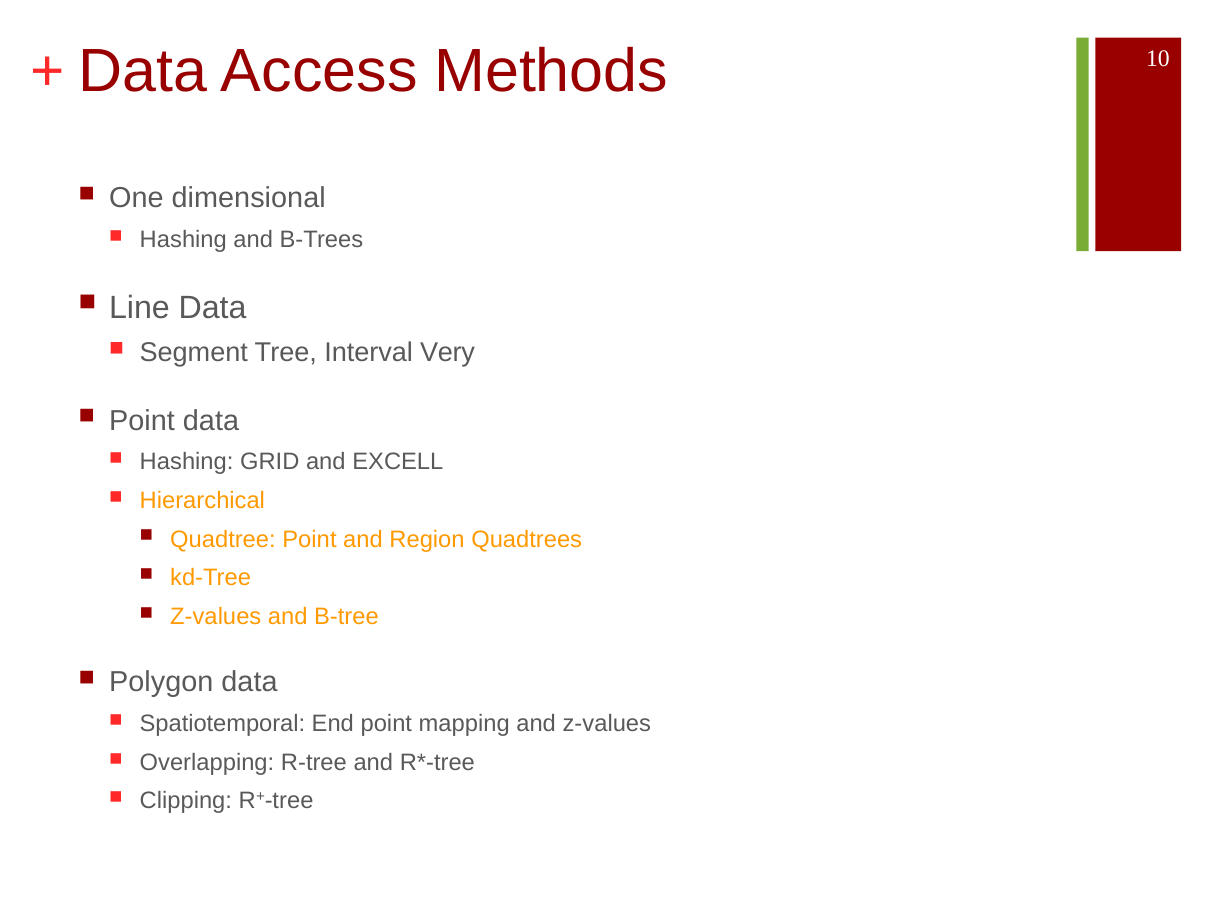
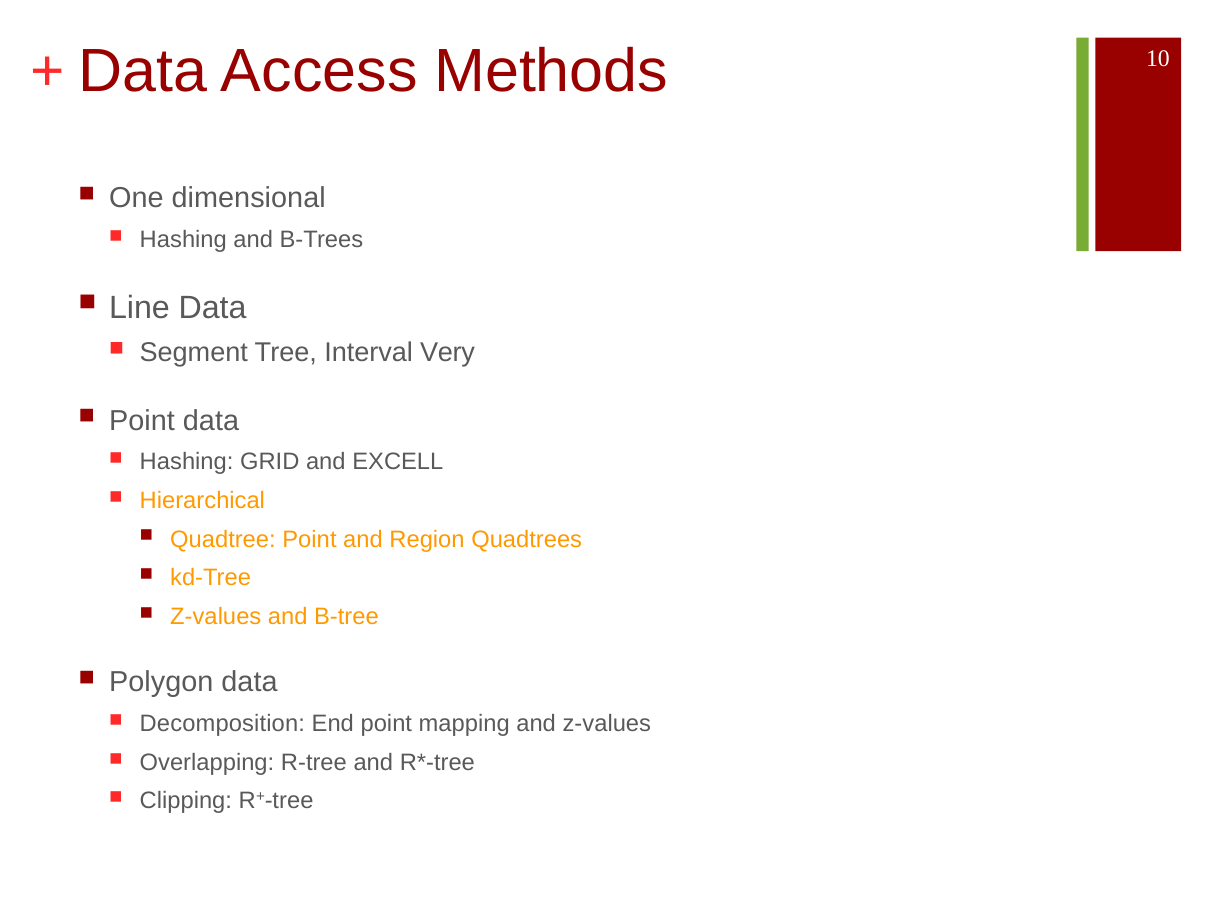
Spatiotemporal: Spatiotemporal -> Decomposition (222, 724)
